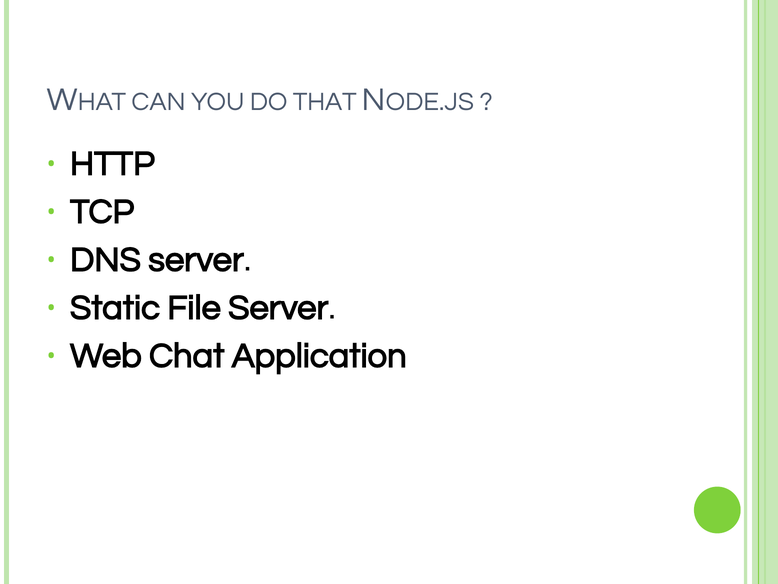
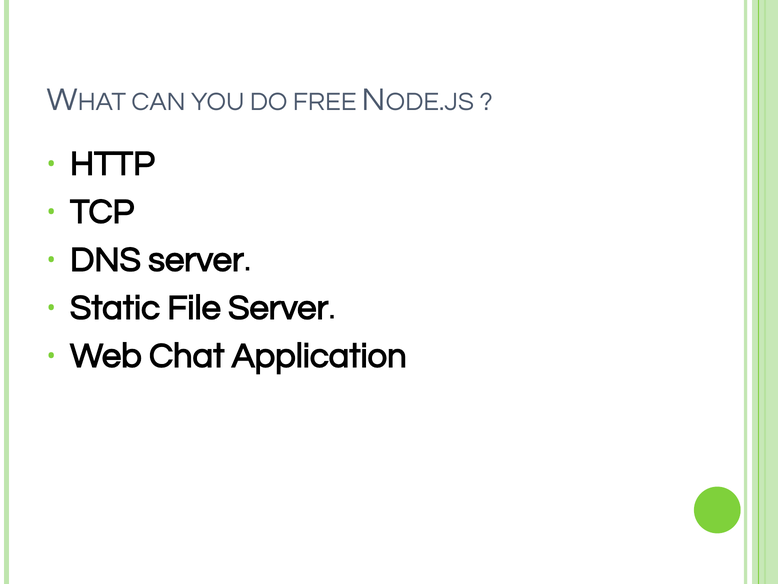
THAT: THAT -> FREE (325, 102)
